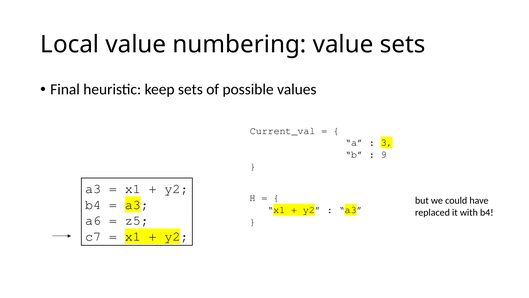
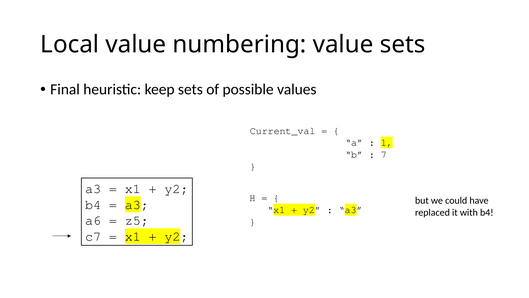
3: 3 -> 1 (387, 142)
9: 9 -> 7 (384, 154)
